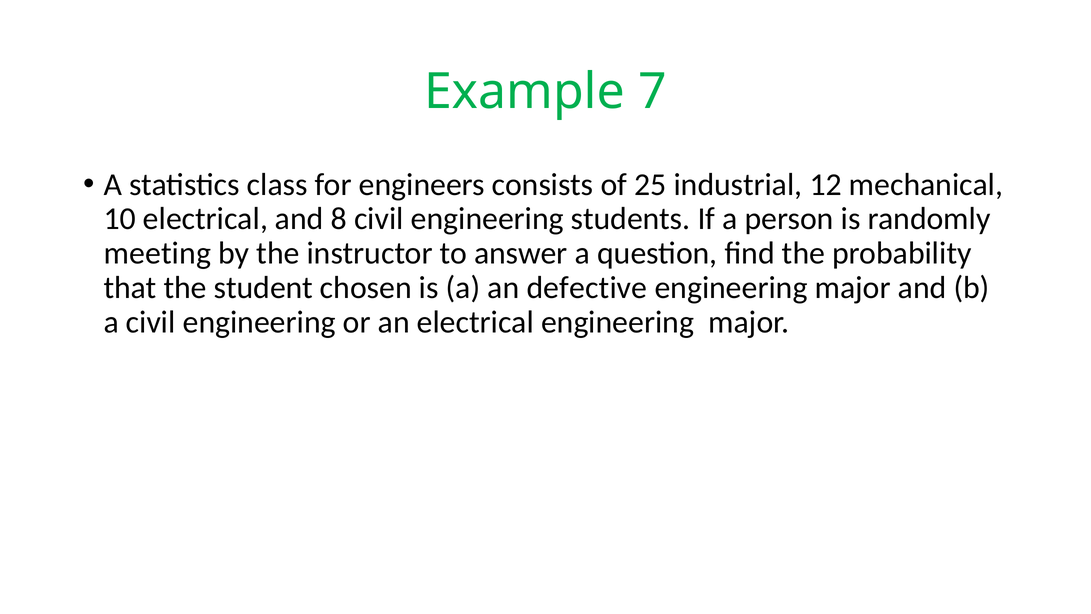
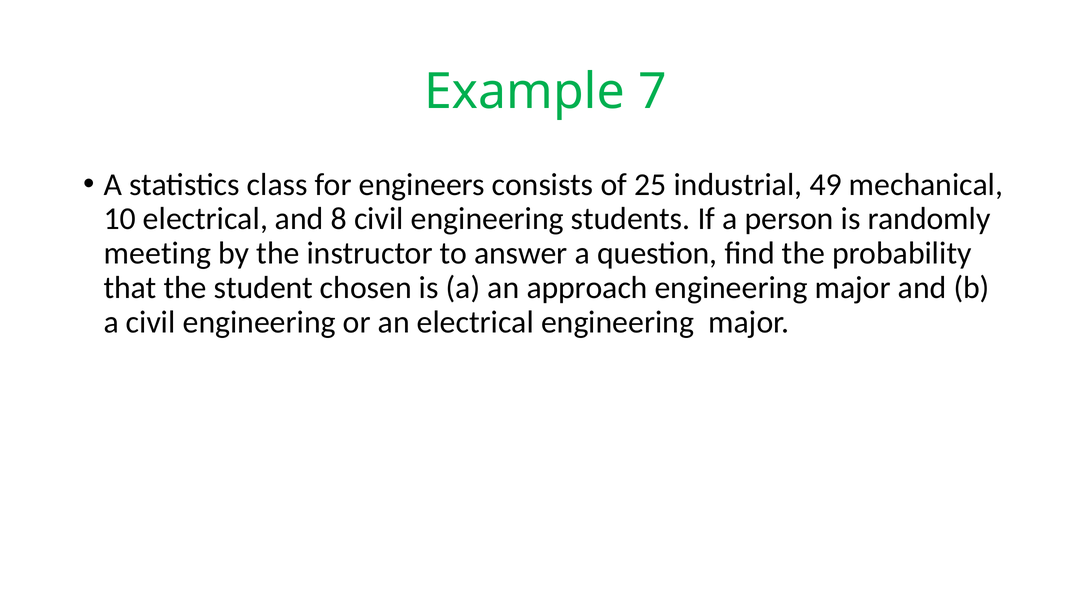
12: 12 -> 49 (826, 184)
defective: defective -> approach (587, 288)
